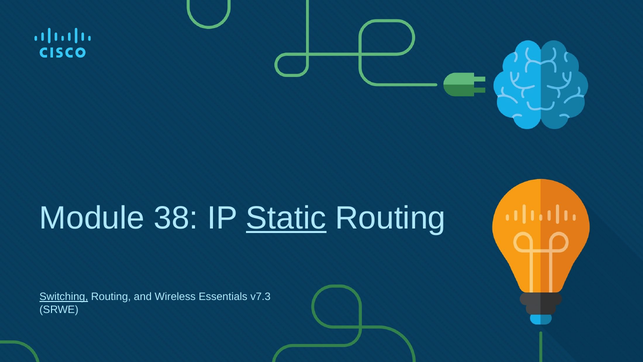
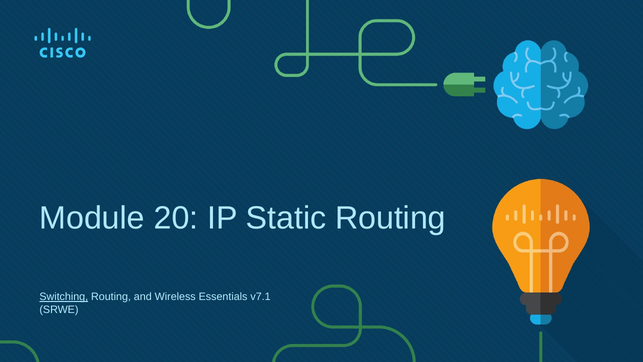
38: 38 -> 20 (176, 218)
Static underline: present -> none (286, 218)
v7.3: v7.3 -> v7.1 (261, 297)
